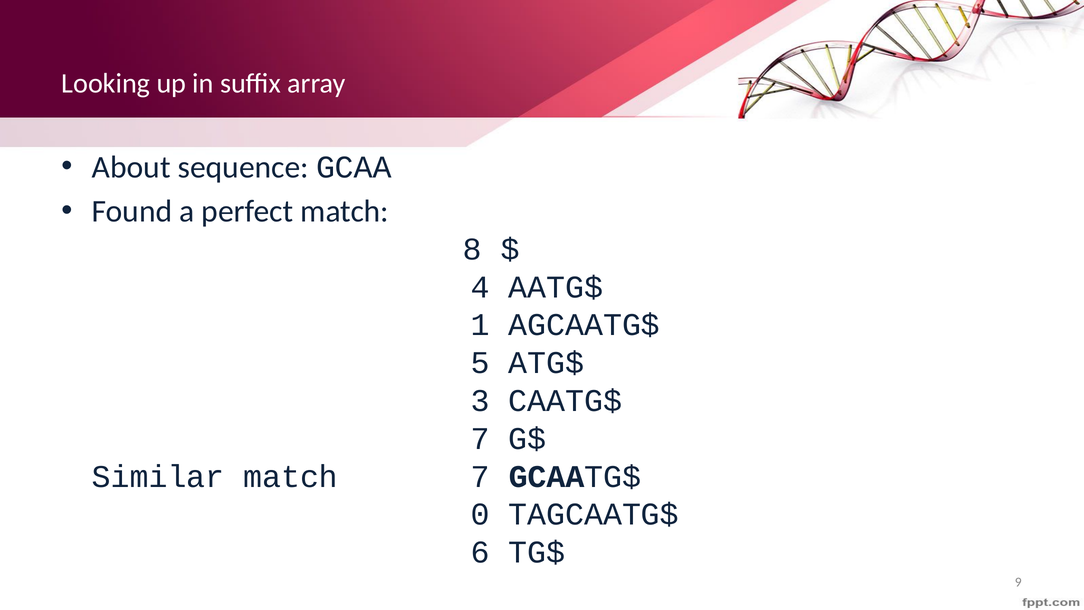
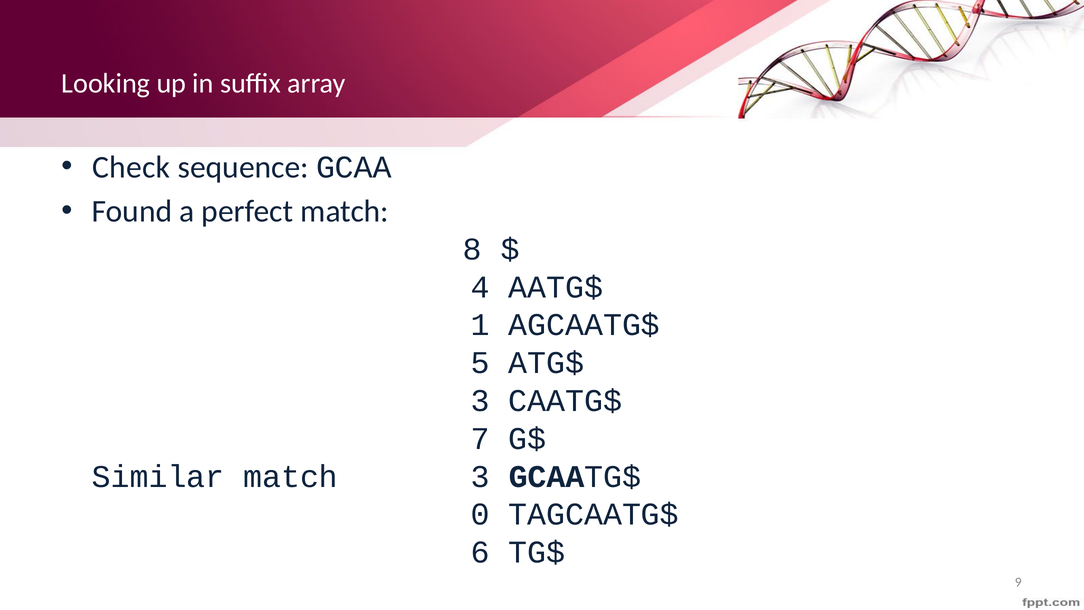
About: About -> Check (131, 167)
match 7: 7 -> 3 (480, 476)
